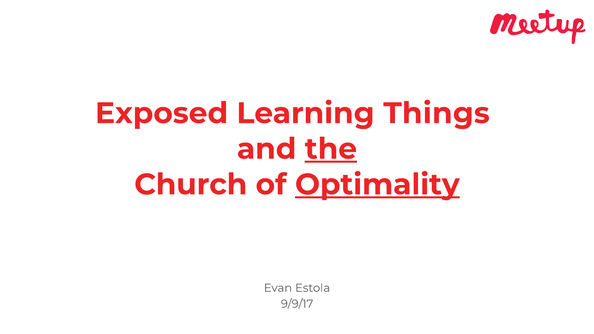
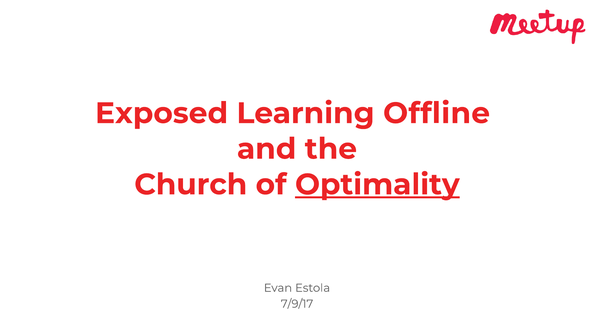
Things: Things -> Offline (437, 113)
the underline: present -> none (331, 149)
9/9/17: 9/9/17 -> 7/9/17 (297, 304)
